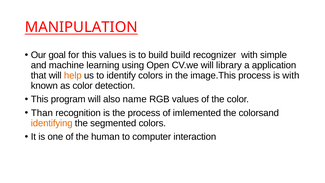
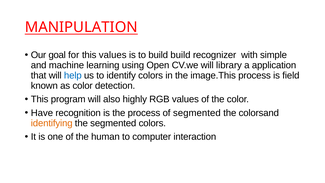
help colour: orange -> blue (73, 75)
is with: with -> field (291, 75)
name: name -> highly (135, 99)
Than: Than -> Have (42, 113)
of imlemented: imlemented -> segmented (197, 113)
